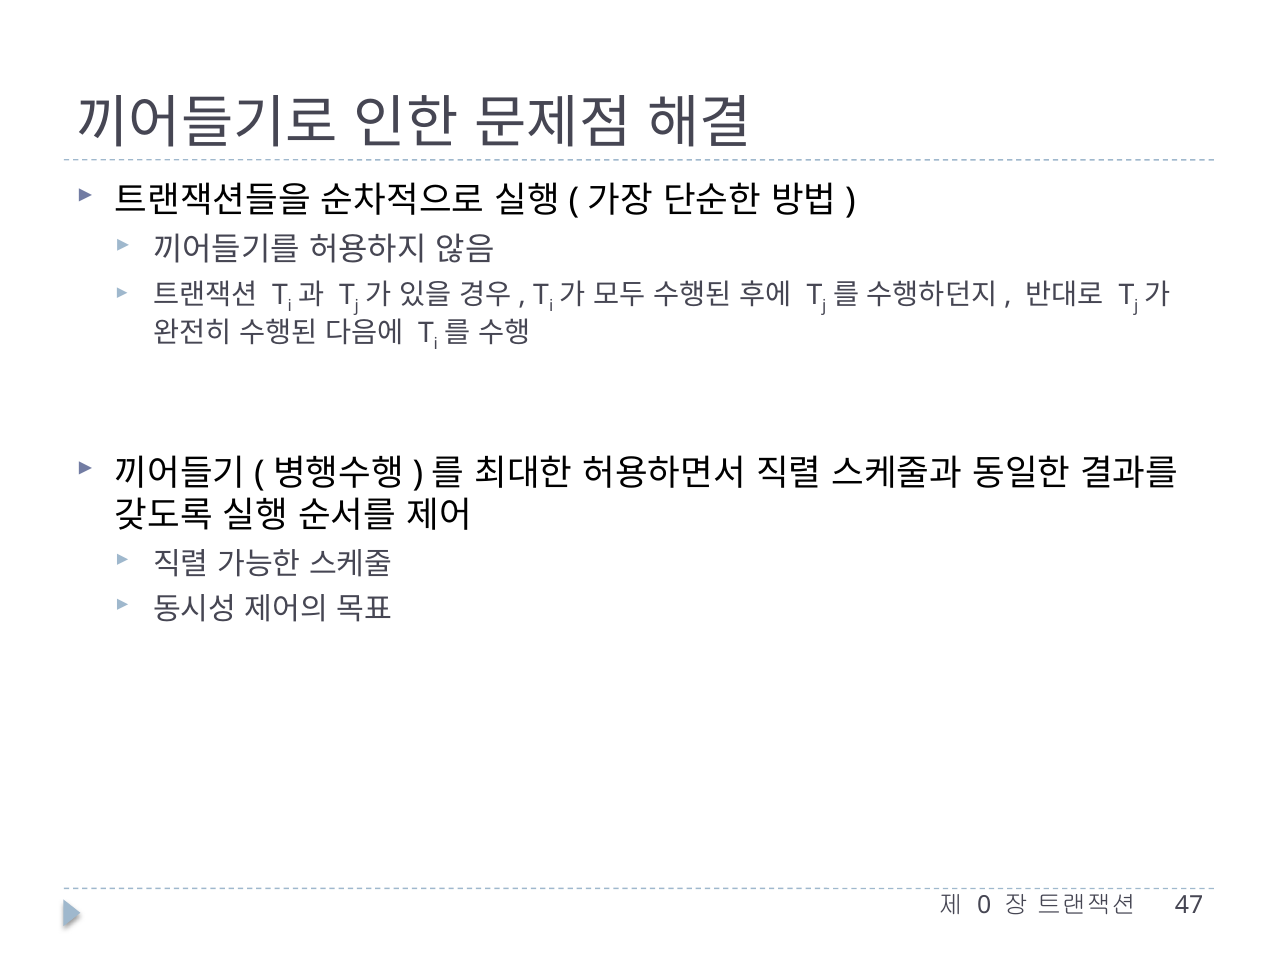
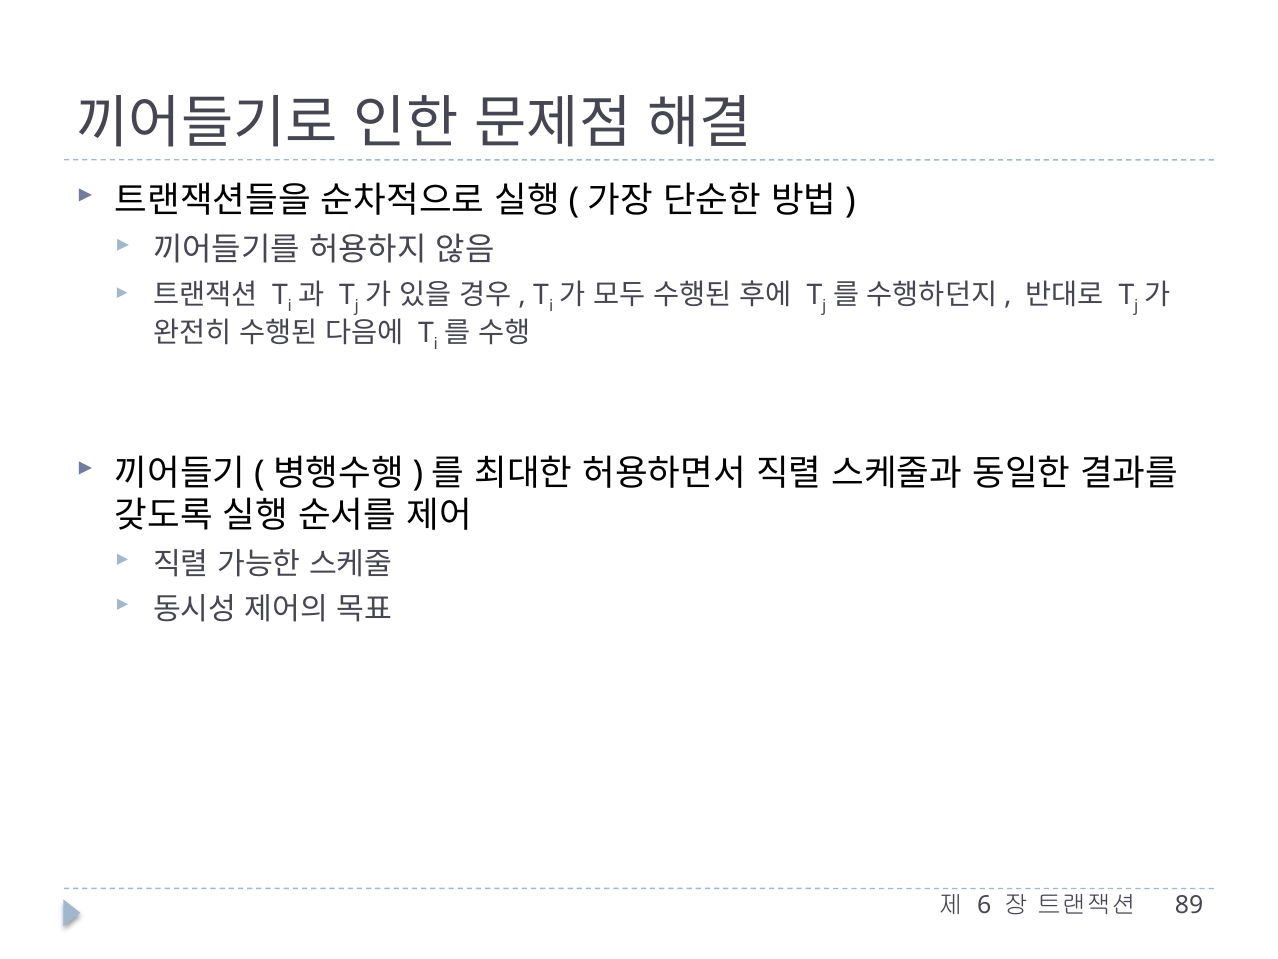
0: 0 -> 6 (984, 905)
47: 47 -> 89 (1189, 905)
